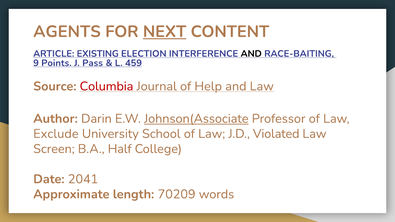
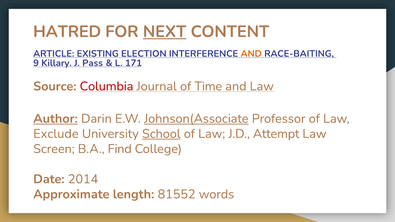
AGENTS: AGENTS -> HATRED (67, 32)
AND colour: black -> orange (251, 54)
Points: Points -> Killary (57, 63)
459: 459 -> 171 (133, 63)
Help: Help -> Time (208, 86)
Author underline: none -> present (55, 119)
School underline: none -> present (161, 134)
Violated: Violated -> Attempt (276, 134)
Half: Half -> Find (120, 149)
2041: 2041 -> 2014 (83, 179)
70209: 70209 -> 81552 (177, 194)
